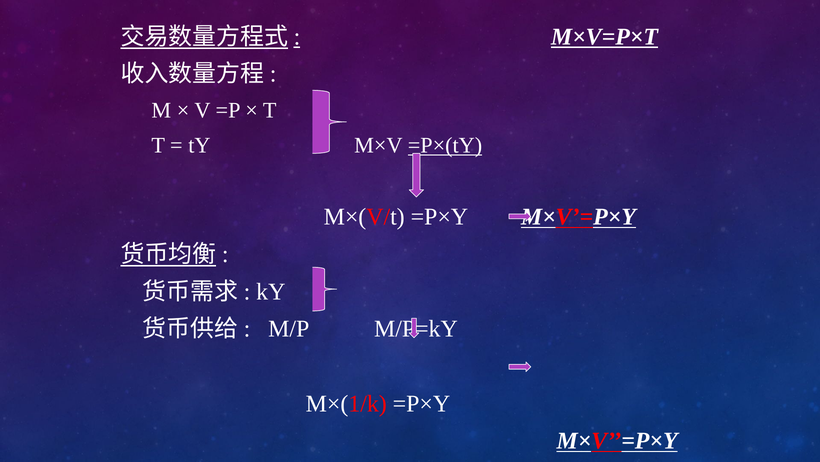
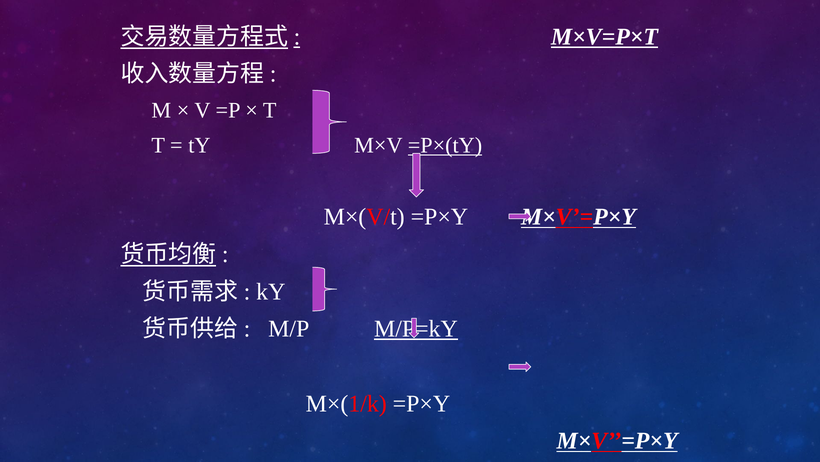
M/P=kY underline: none -> present (416, 328)
